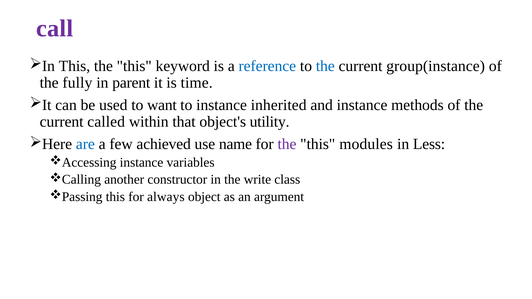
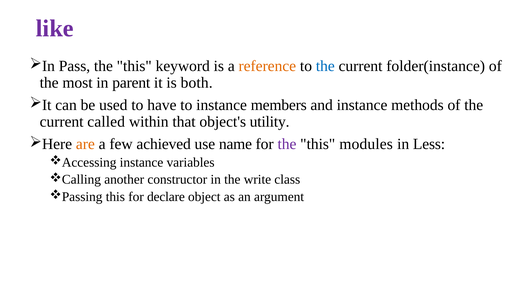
call: call -> like (55, 28)
This: This -> Pass (74, 66)
reference colour: blue -> orange (267, 66)
group(instance: group(instance -> folder(instance (436, 66)
fully: fully -> most (77, 83)
time: time -> both (197, 83)
want: want -> have (162, 105)
inherited: inherited -> members (279, 105)
are colour: blue -> orange (85, 144)
always: always -> declare (166, 197)
